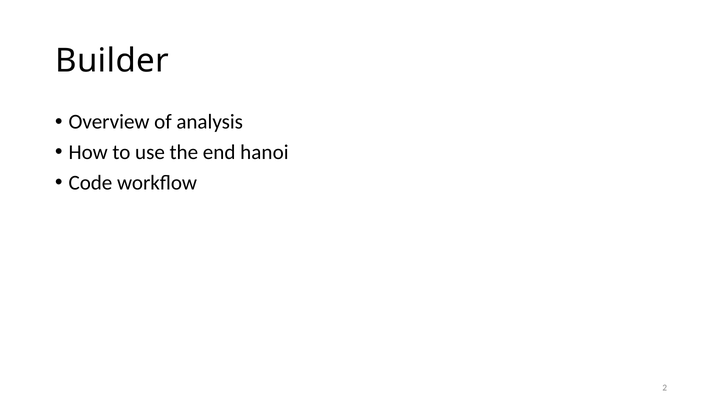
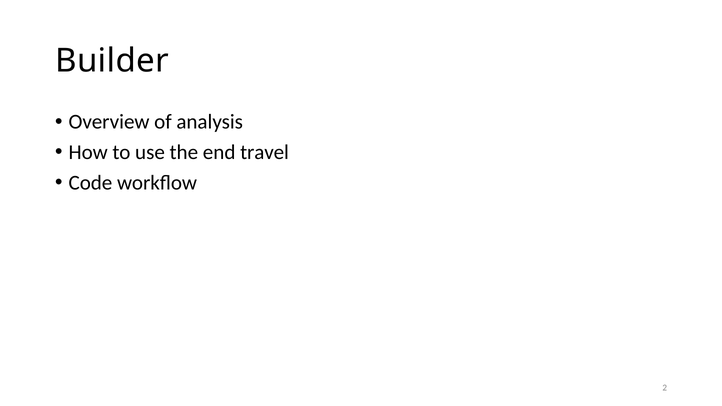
hanoi: hanoi -> travel (265, 152)
